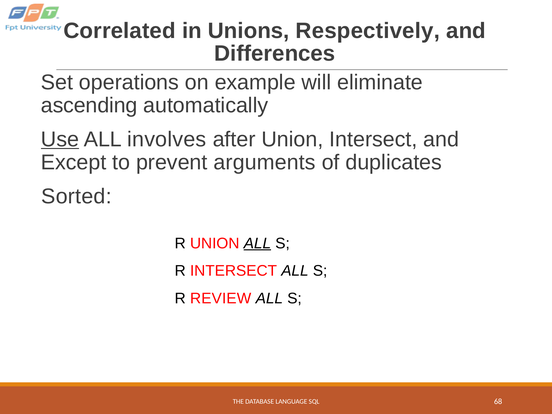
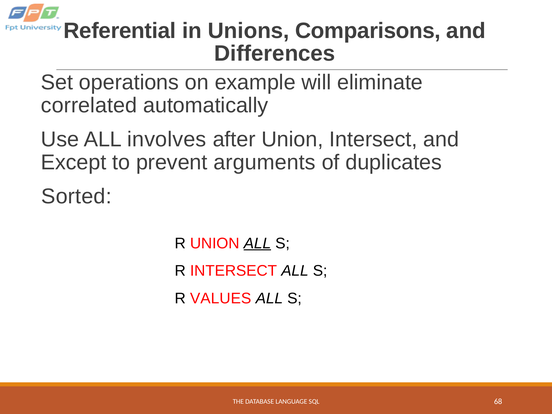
Correlated: Correlated -> Referential (120, 31)
Respectively: Respectively -> Comparisons (368, 31)
ascending: ascending -> correlated (89, 105)
Use underline: present -> none (60, 139)
REVIEW: REVIEW -> VALUES (221, 298)
